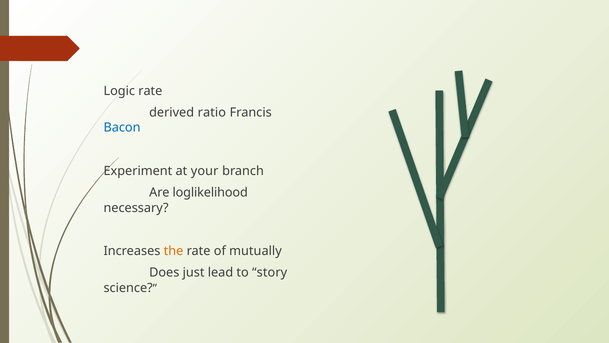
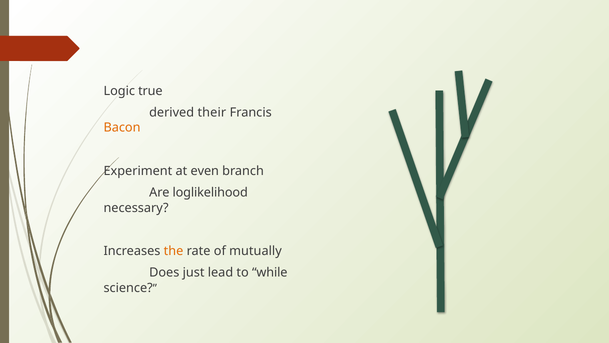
Logic rate: rate -> true (150, 91)
ratio: ratio -> their (212, 112)
Bacon colour: blue -> orange (122, 128)
your: your -> even (205, 171)
story: story -> while (270, 272)
